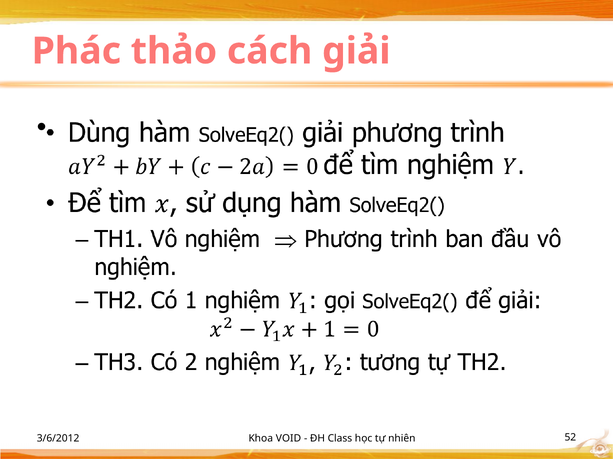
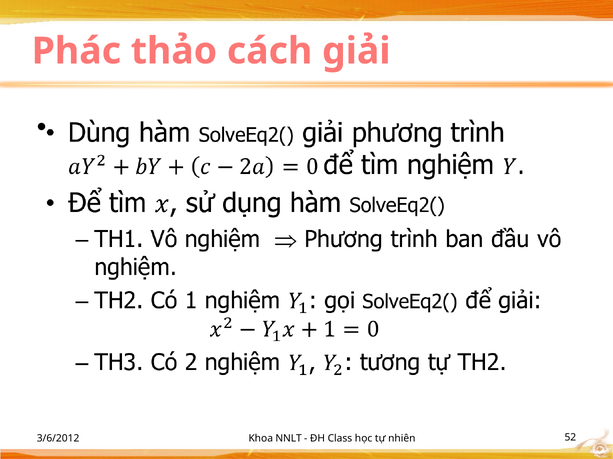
VOID: VOID -> NNLT (289, 439)
